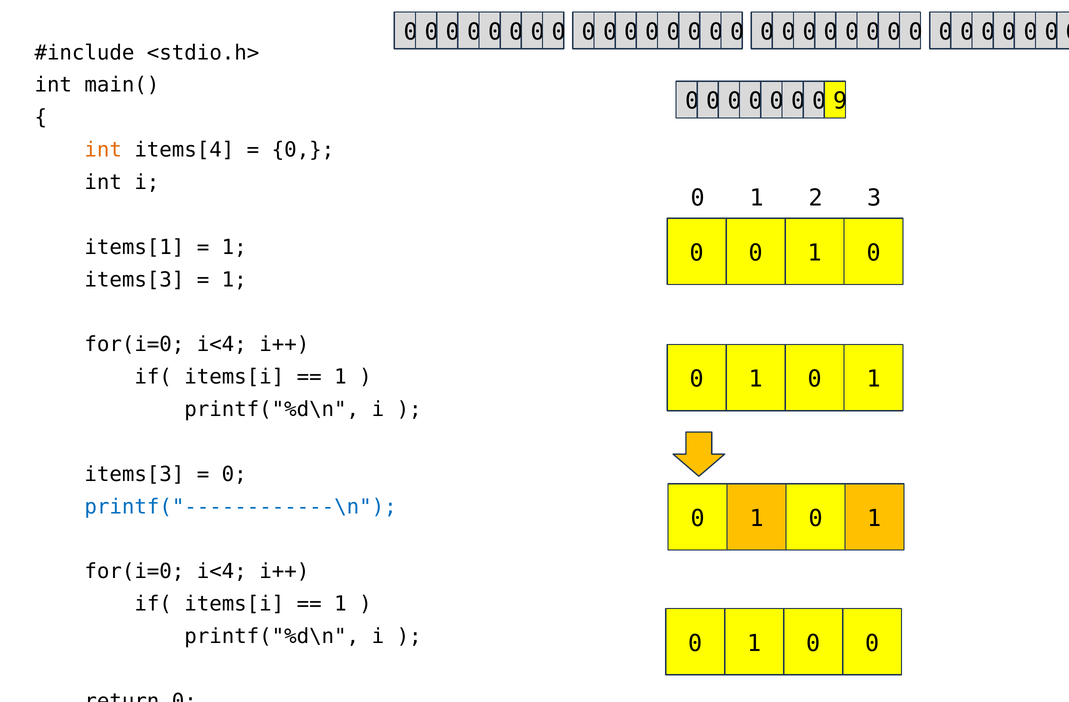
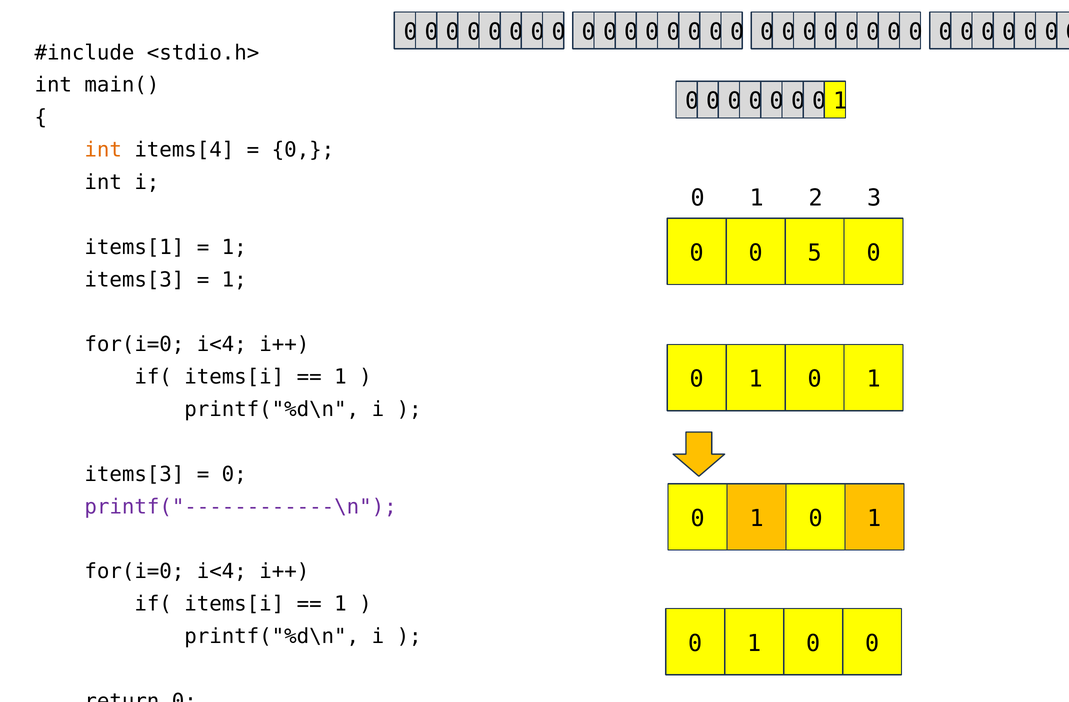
9: 9 -> 1 (841, 101)
1: 1 -> 5 (815, 253)
printf("------------\n colour: blue -> purple (241, 507)
